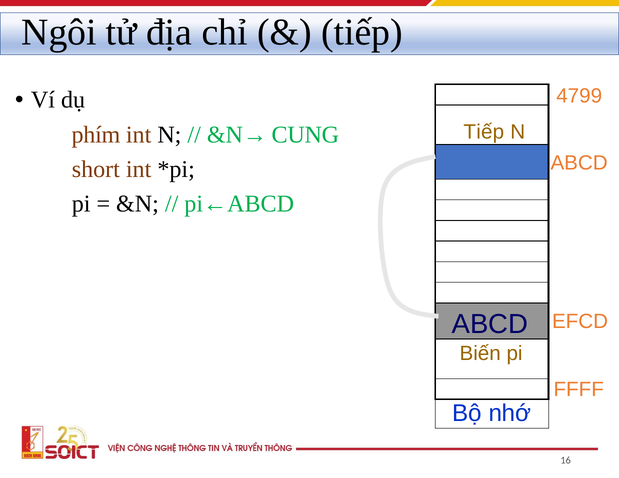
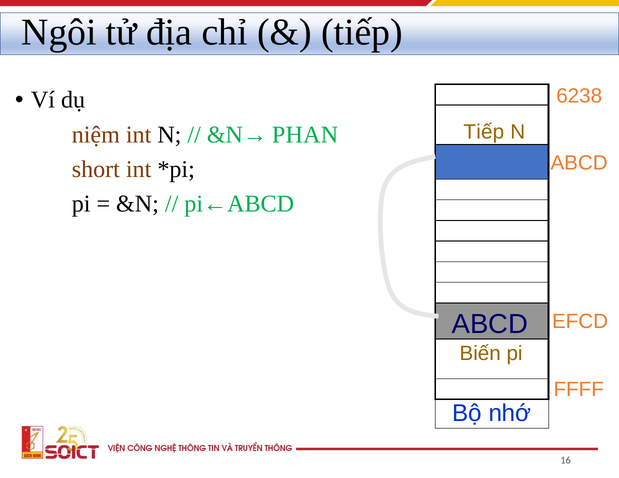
4799: 4799 -> 6238 (579, 96)
phím: phím -> niệm (96, 135)
CUNG: CUNG -> PHAN (305, 135)
